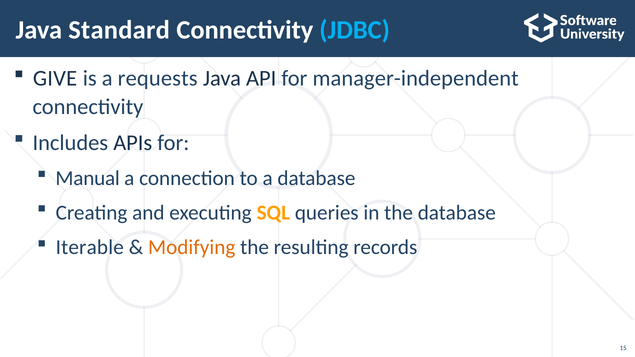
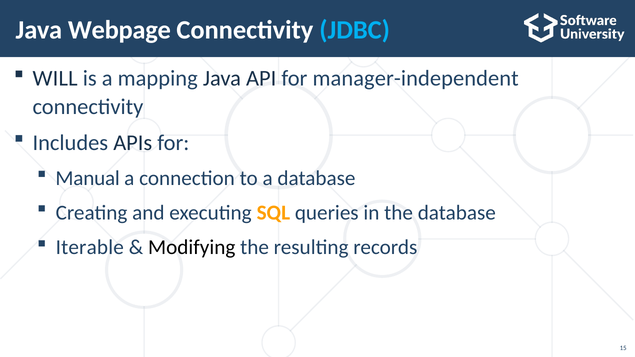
Standard: Standard -> Webpage (119, 30)
GIVE: GIVE -> WILL (55, 78)
requests: requests -> mapping (158, 78)
Modifying colour: orange -> black (192, 248)
